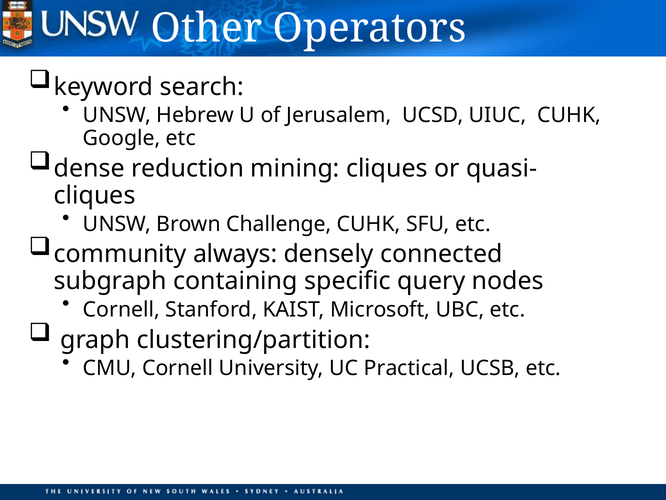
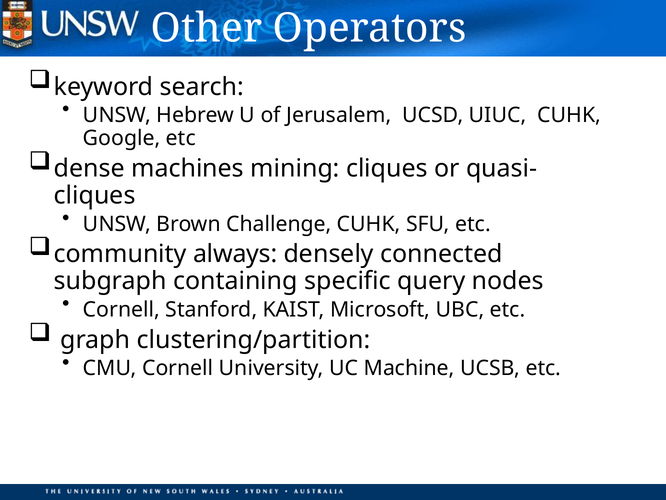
reduction: reduction -> machines (188, 168)
Practical: Practical -> Machine (409, 368)
